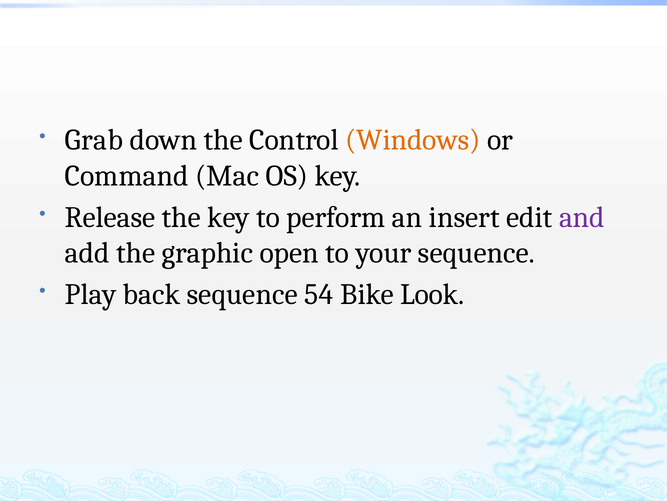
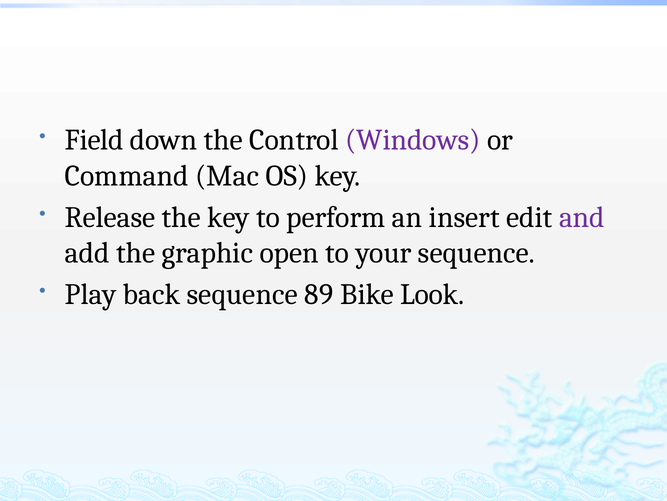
Grab: Grab -> Field (94, 140)
Windows colour: orange -> purple (413, 140)
54: 54 -> 89 (319, 294)
